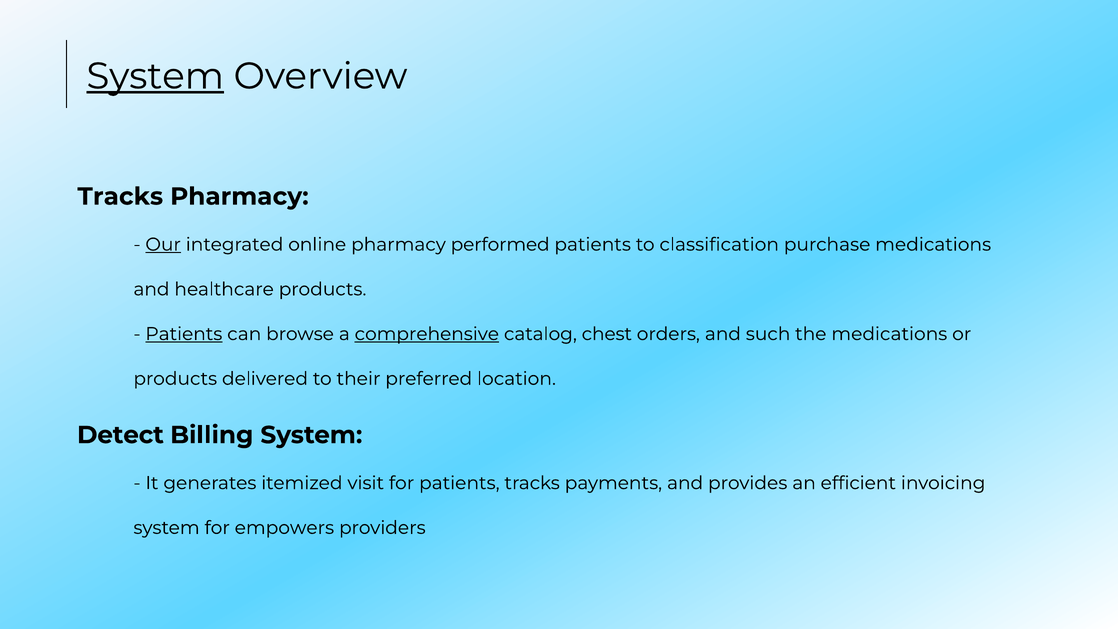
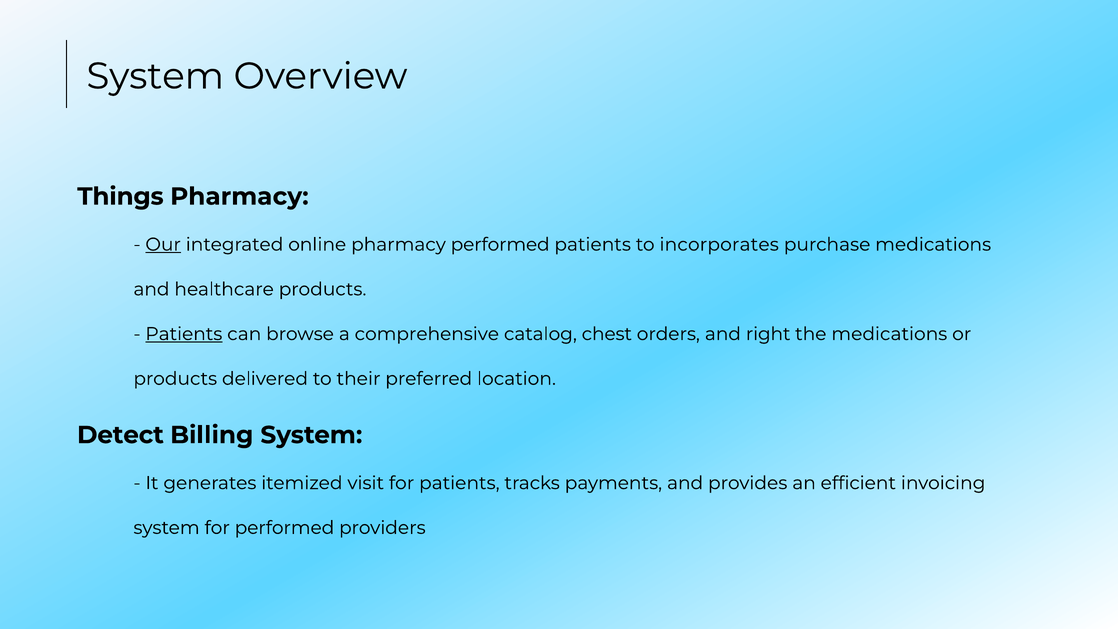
System underline: present -> none (155, 76)
Tracks: Tracks -> Things (120, 196)
classification: classification -> incorporates (719, 244)
comprehensive underline: present -> none (427, 334)
such: such -> right (768, 334)
for empowers: empowers -> performed (284, 528)
